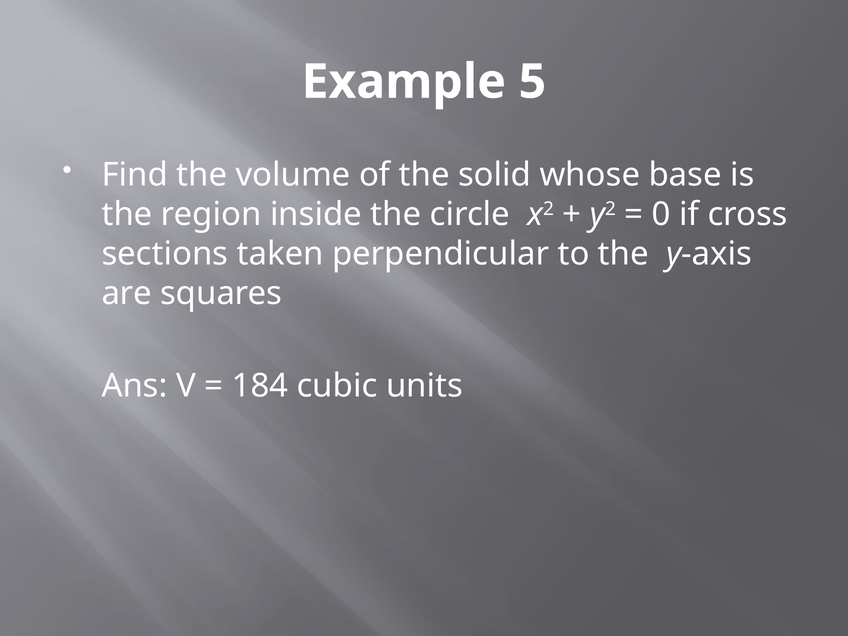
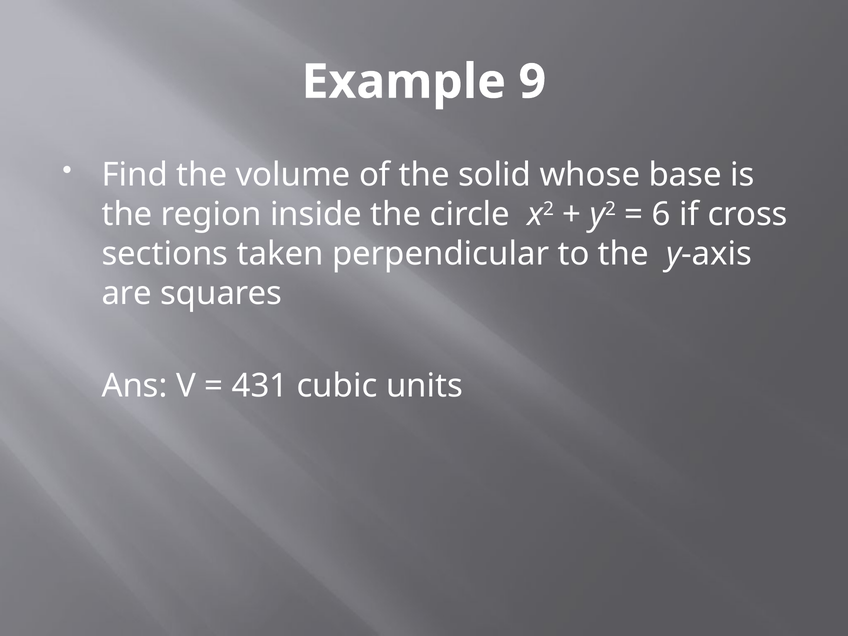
5: 5 -> 9 (532, 82)
0: 0 -> 6 (661, 214)
184: 184 -> 431 (260, 386)
